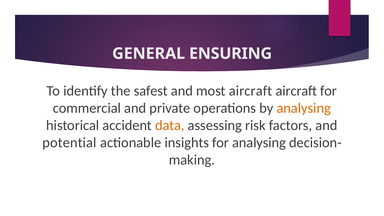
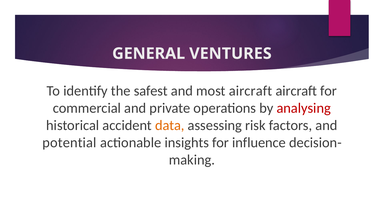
ENSURING: ENSURING -> VENTURES (230, 54)
analysing colour: orange -> red (304, 108)
for analysing: analysing -> influence (259, 143)
